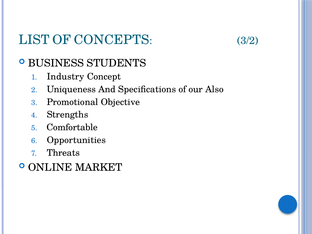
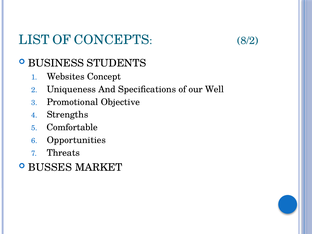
3/2: 3/2 -> 8/2 (248, 41)
Industry: Industry -> Websites (66, 77)
Also: Also -> Well (215, 89)
ONLINE: ONLINE -> BUSSES (50, 167)
